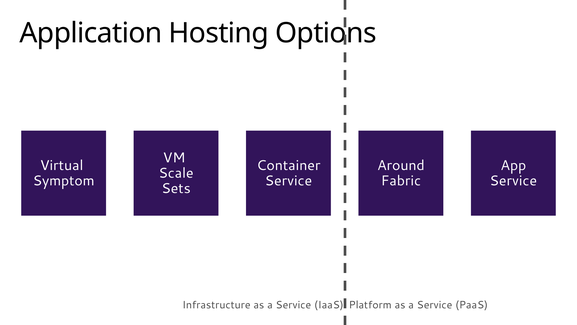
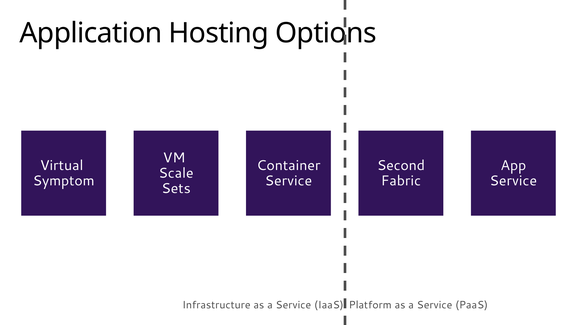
Around: Around -> Second (401, 165)
